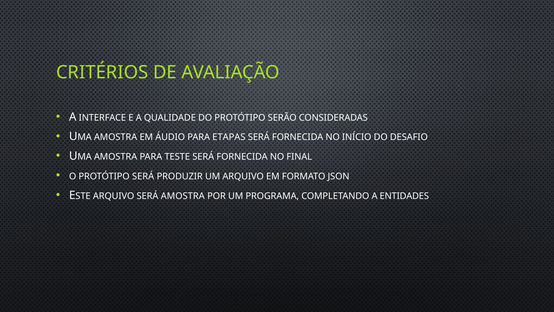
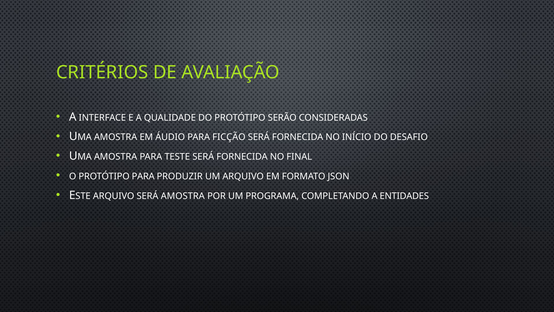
ETAPAS: ETAPAS -> FICÇÃO (229, 137)
PROTÓTIPO SERÁ: SERÁ -> PARA (143, 176)
